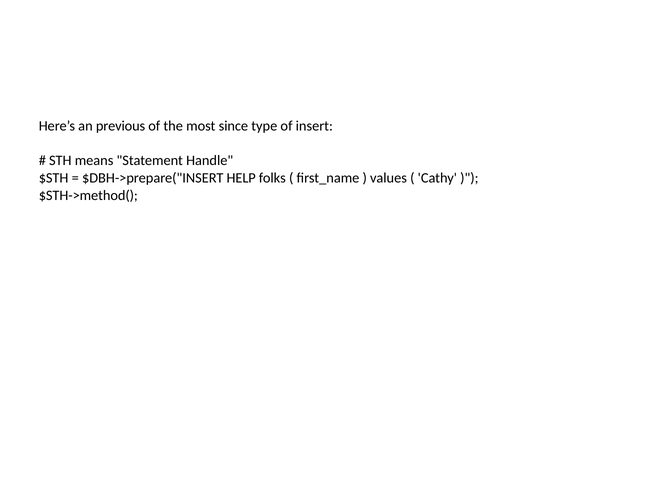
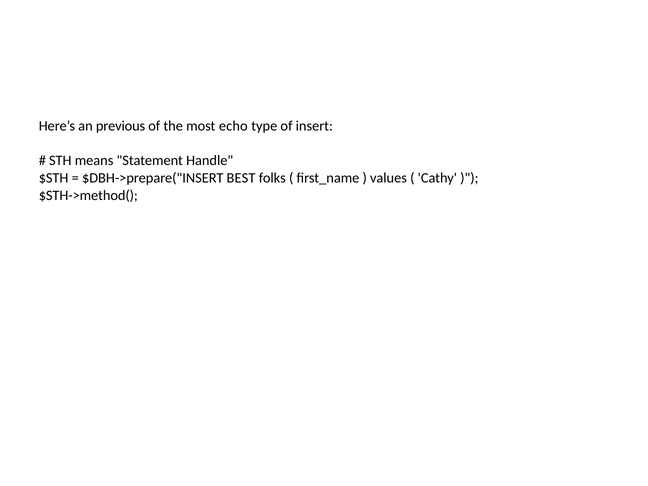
since: since -> echo (233, 126)
HELP: HELP -> BEST (241, 178)
